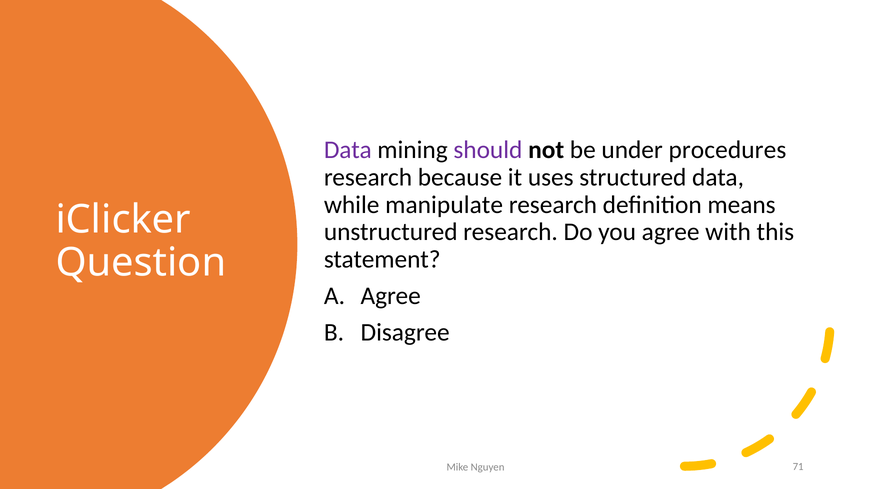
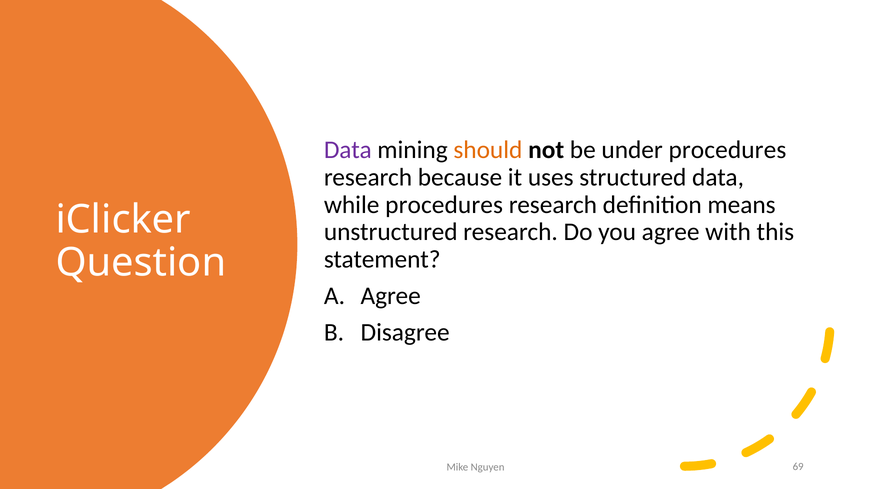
should colour: purple -> orange (488, 150)
while manipulate: manipulate -> procedures (444, 205)
71: 71 -> 69 (798, 467)
